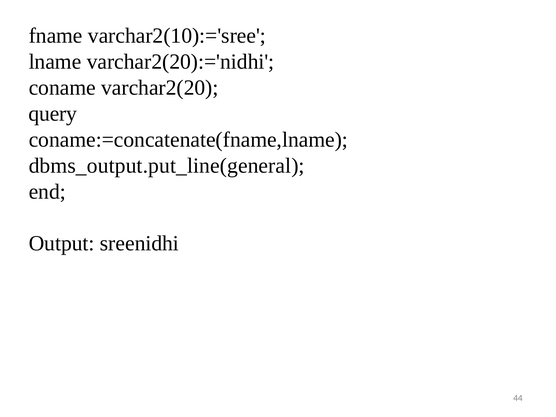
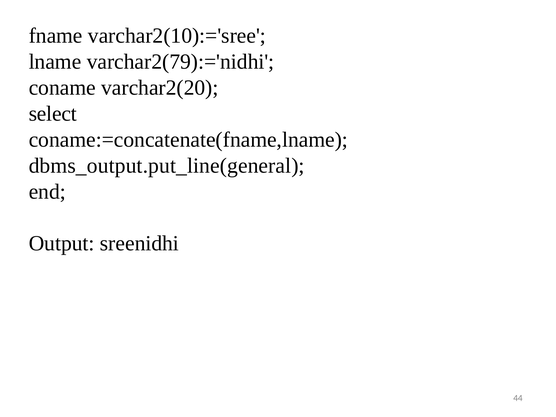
varchar2(20):='nidhi: varchar2(20):='nidhi -> varchar2(79):='nidhi (181, 62)
query: query -> select (53, 114)
